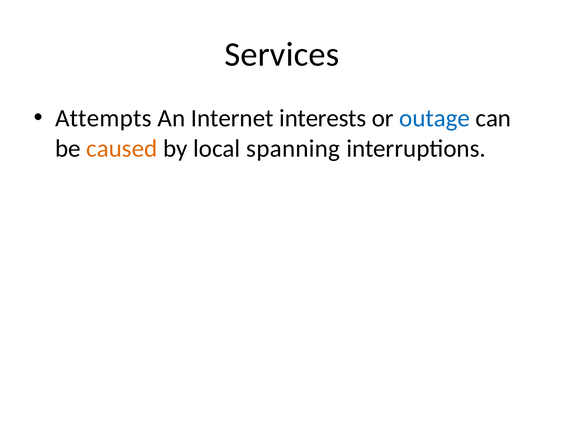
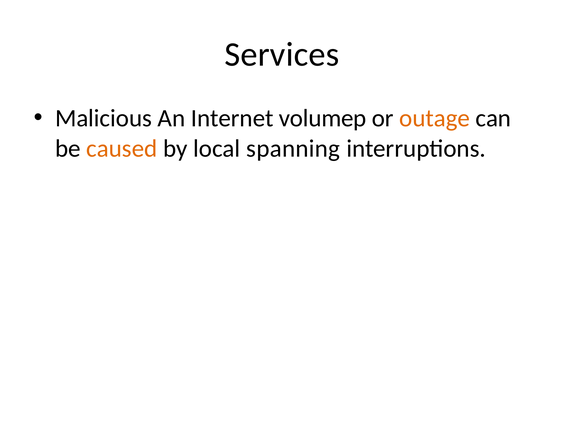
Attempts: Attempts -> Malicious (103, 118)
interests: interests -> volumep (323, 118)
outage colour: blue -> orange (435, 118)
